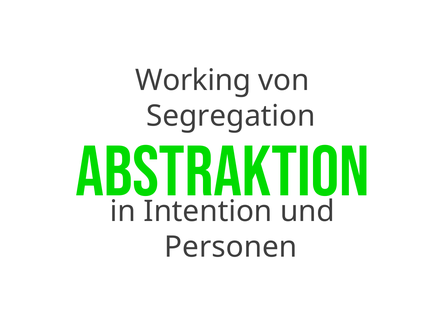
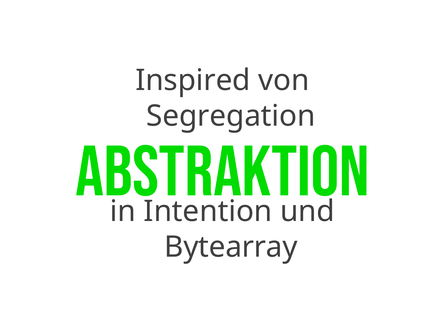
Working: Working -> Inspired (193, 80)
Personen: Personen -> Bytearray (231, 247)
